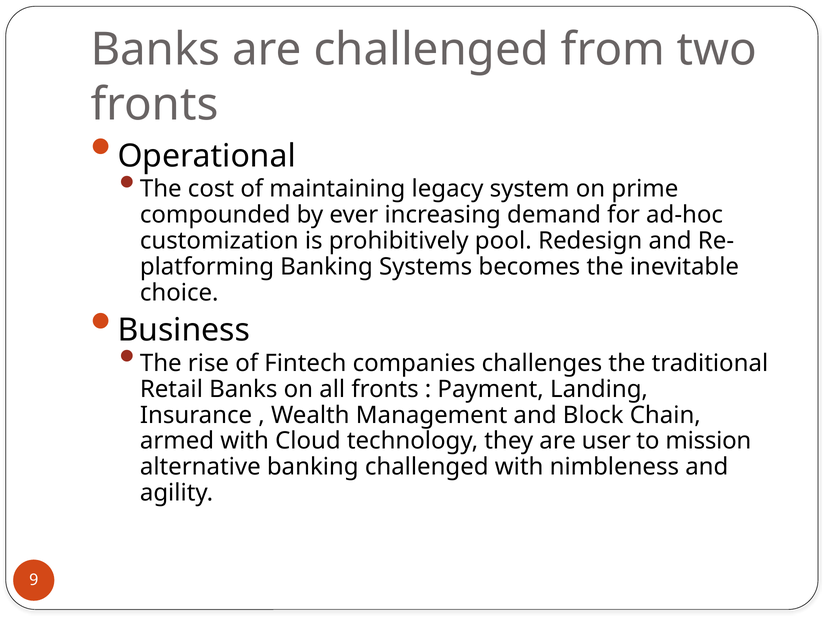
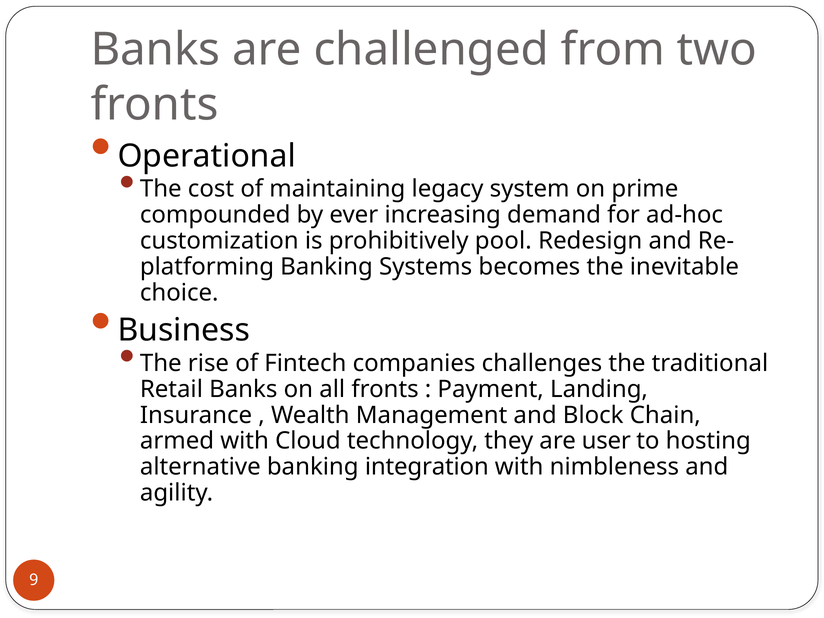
mission: mission -> hosting (708, 441)
banking challenged: challenged -> integration (427, 467)
